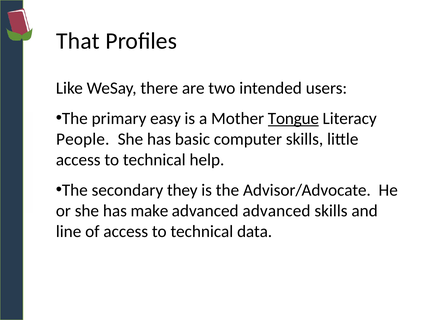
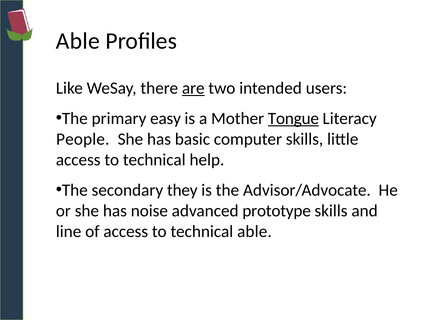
That: That -> Able (78, 41)
are underline: none -> present (193, 88)
make: make -> noise (149, 210)
advanced advanced: advanced -> prototype (277, 210)
technical data: data -> able (254, 231)
